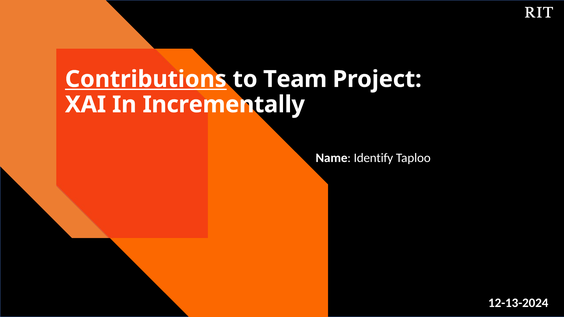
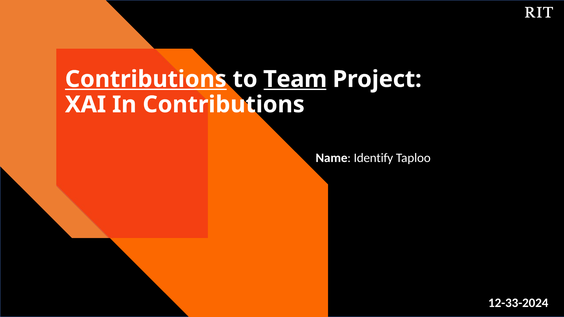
Team underline: none -> present (295, 79)
In Incrementally: Incrementally -> Contributions (224, 105)
12-13-2024: 12-13-2024 -> 12-33-2024 (518, 303)
